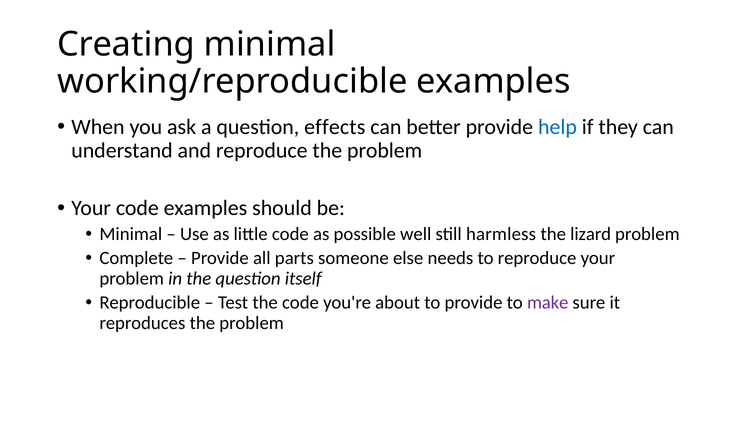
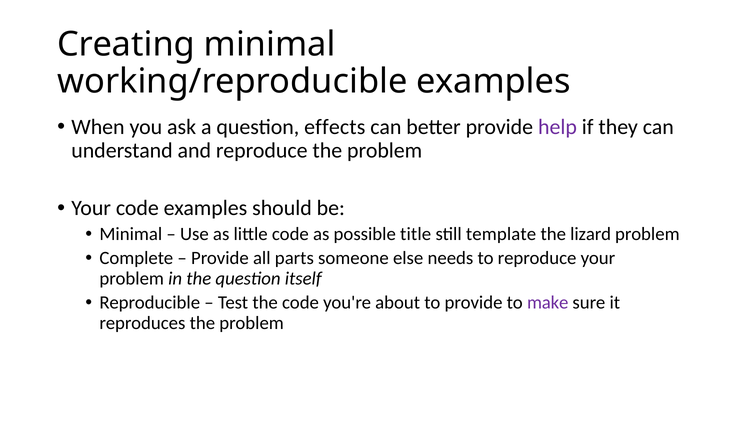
help colour: blue -> purple (557, 127)
well: well -> title (416, 234)
harmless: harmless -> template (501, 234)
